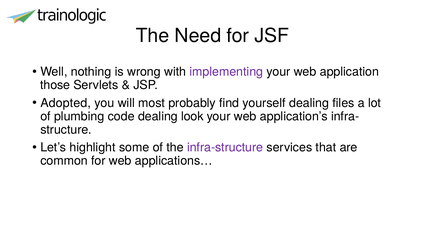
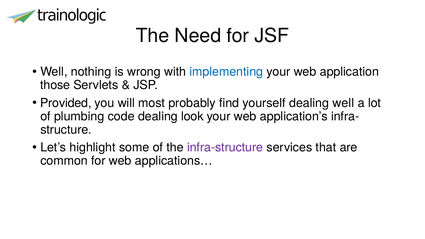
implementing colour: purple -> blue (226, 72)
Adopted: Adopted -> Provided (66, 103)
dealing files: files -> well (343, 103)
